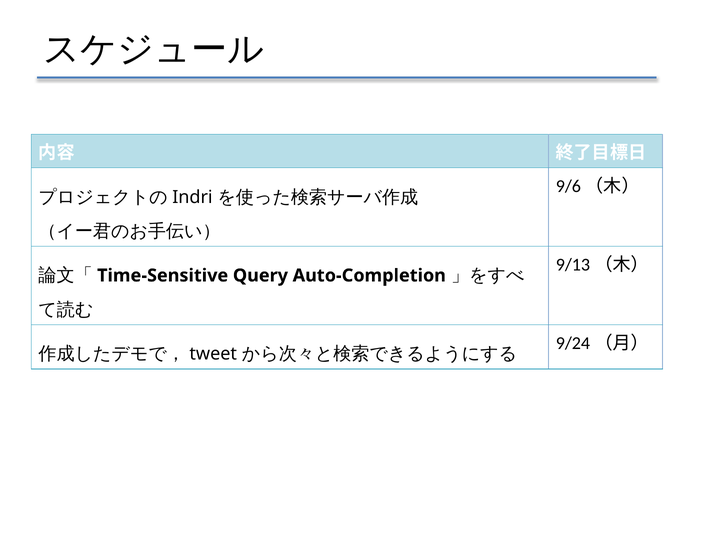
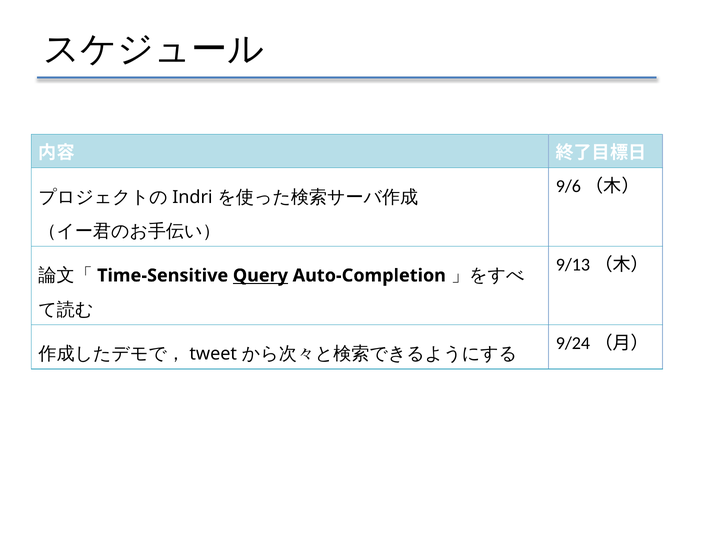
Query underline: none -> present (260, 275)
